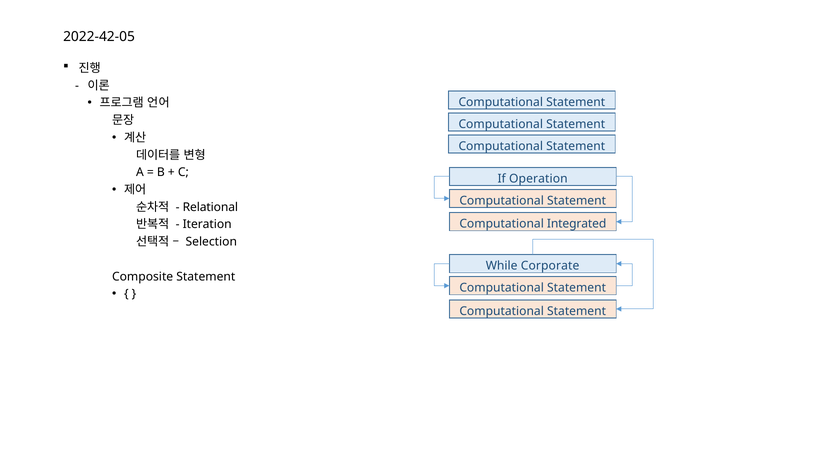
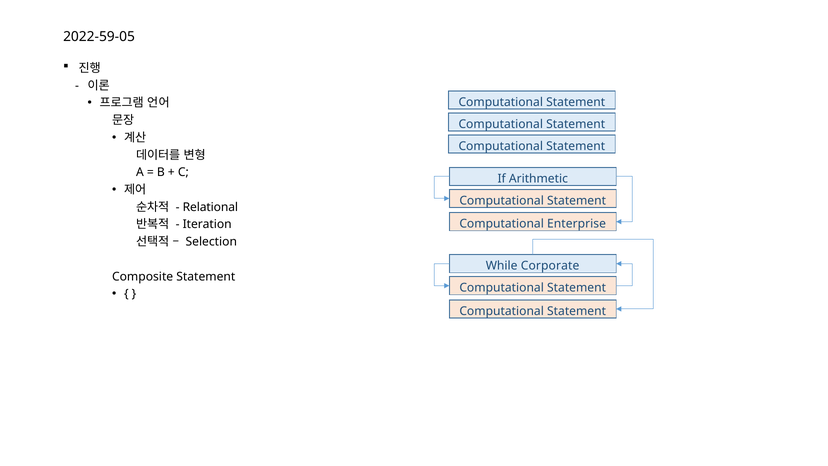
2022-42-05: 2022-42-05 -> 2022-59-05 (99, 37)
Operation: Operation -> Arithmetic (538, 178)
Integrated: Integrated -> Enterprise (577, 224)
